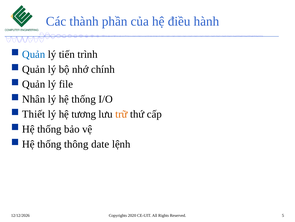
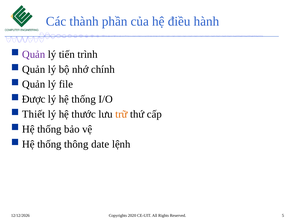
Quản colour: blue -> purple (34, 54)
Nhân: Nhân -> Được (34, 99)
tương: tương -> thước (84, 114)
